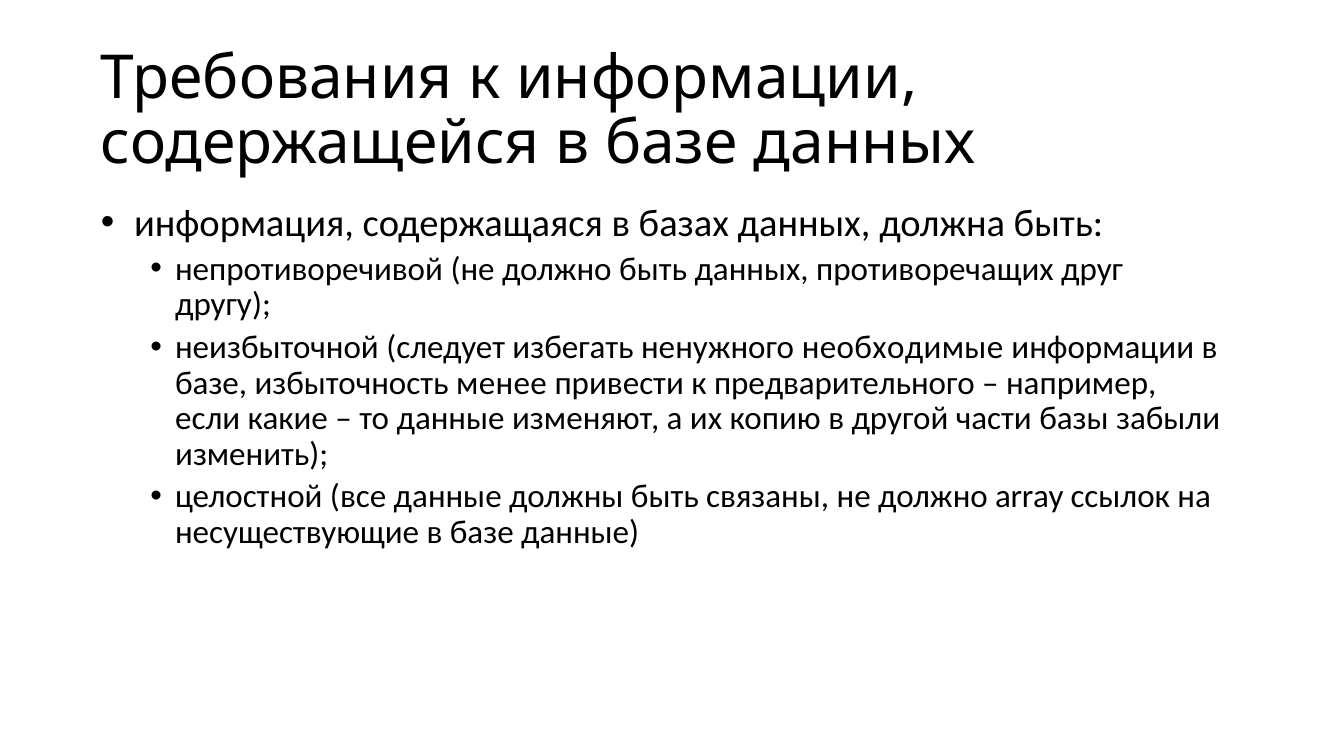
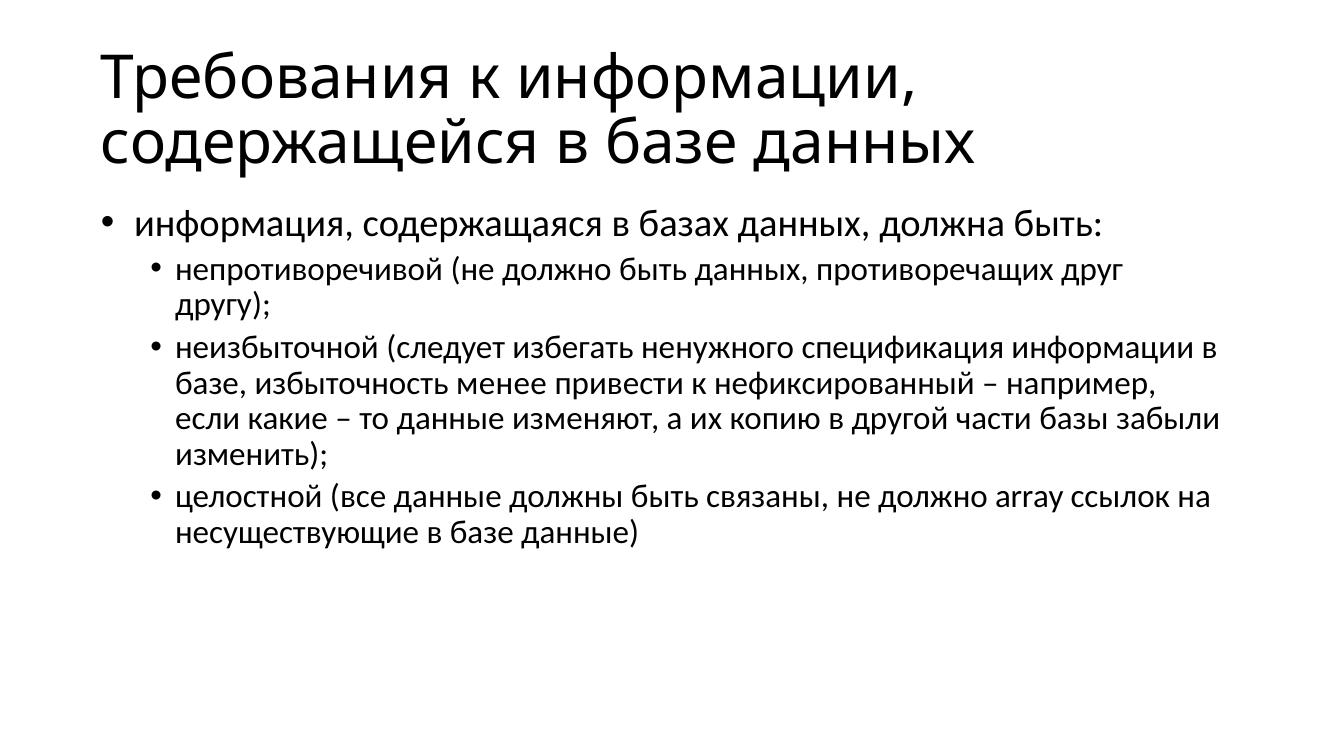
необходимые: необходимые -> спецификация (903, 347)
предварительного: предварительного -> нефиксированный (844, 383)
